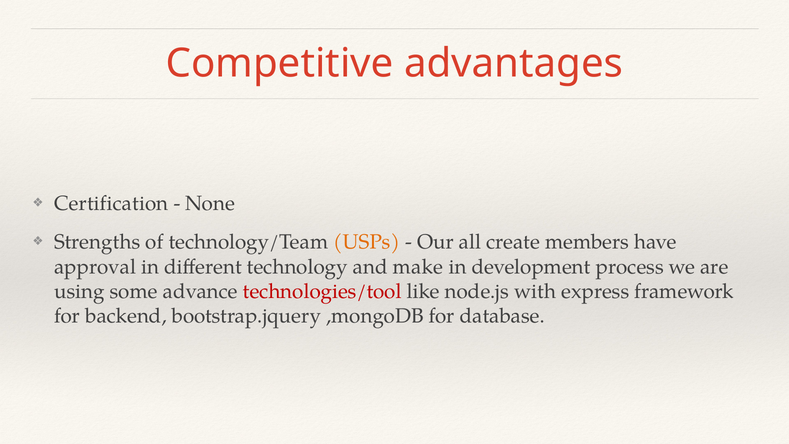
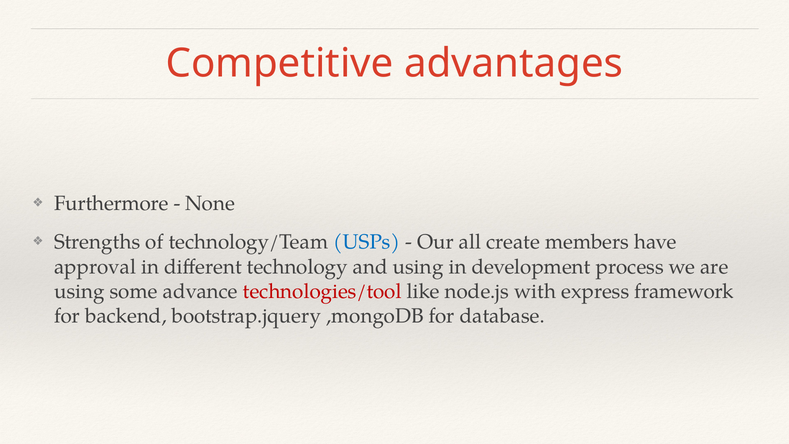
Certification: Certification -> Furthermore (111, 203)
USPs colour: orange -> blue (367, 242)
and make: make -> using (418, 267)
